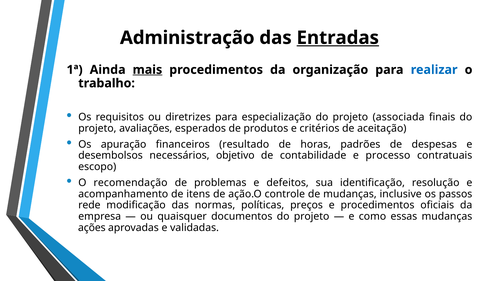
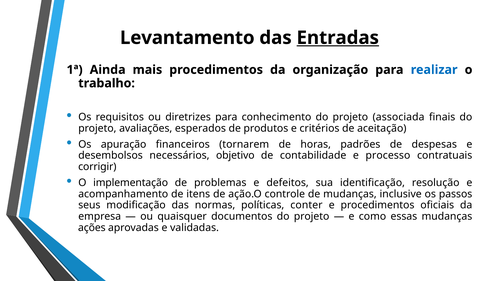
Administração: Administração -> Levantamento (187, 38)
mais underline: present -> none (147, 70)
especialização: especialização -> conhecimento (277, 117)
resultado: resultado -> tornarem (244, 144)
escopo: escopo -> corrigir (97, 167)
recomendação: recomendação -> implementação (131, 182)
rede: rede -> seus (89, 205)
preços: preços -> conter (306, 205)
